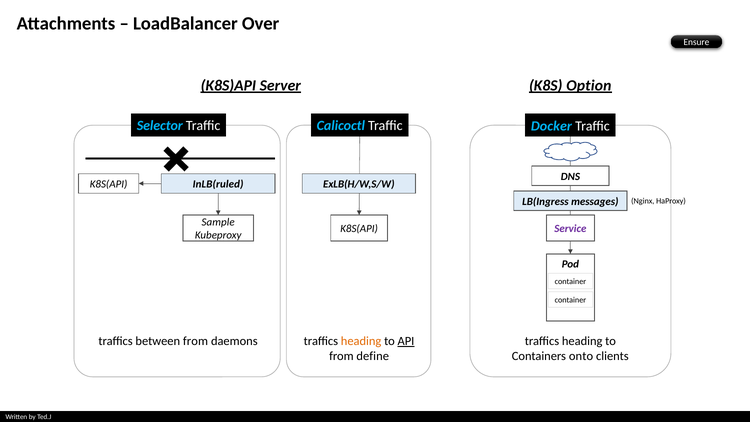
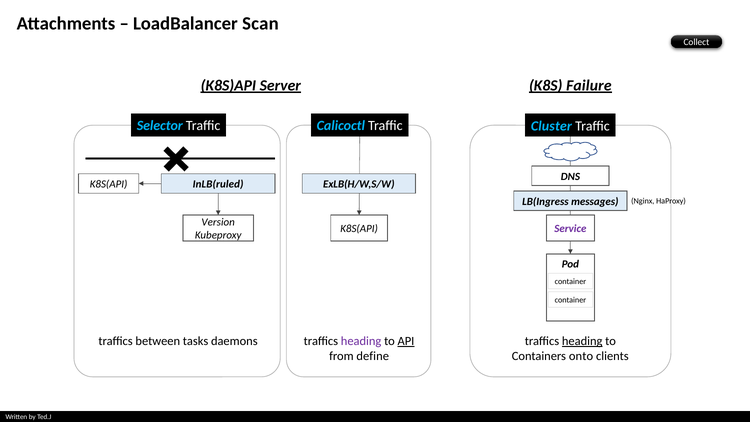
Over: Over -> Scan (260, 23)
Ensure: Ensure -> Collect (696, 42)
Option: Option -> Failure (589, 86)
Docker: Docker -> Cluster (551, 126)
Sample: Sample -> Version (218, 222)
between from: from -> tasks (196, 341)
heading colour: orange -> purple (361, 341)
heading underline: none -> present (582, 341)
